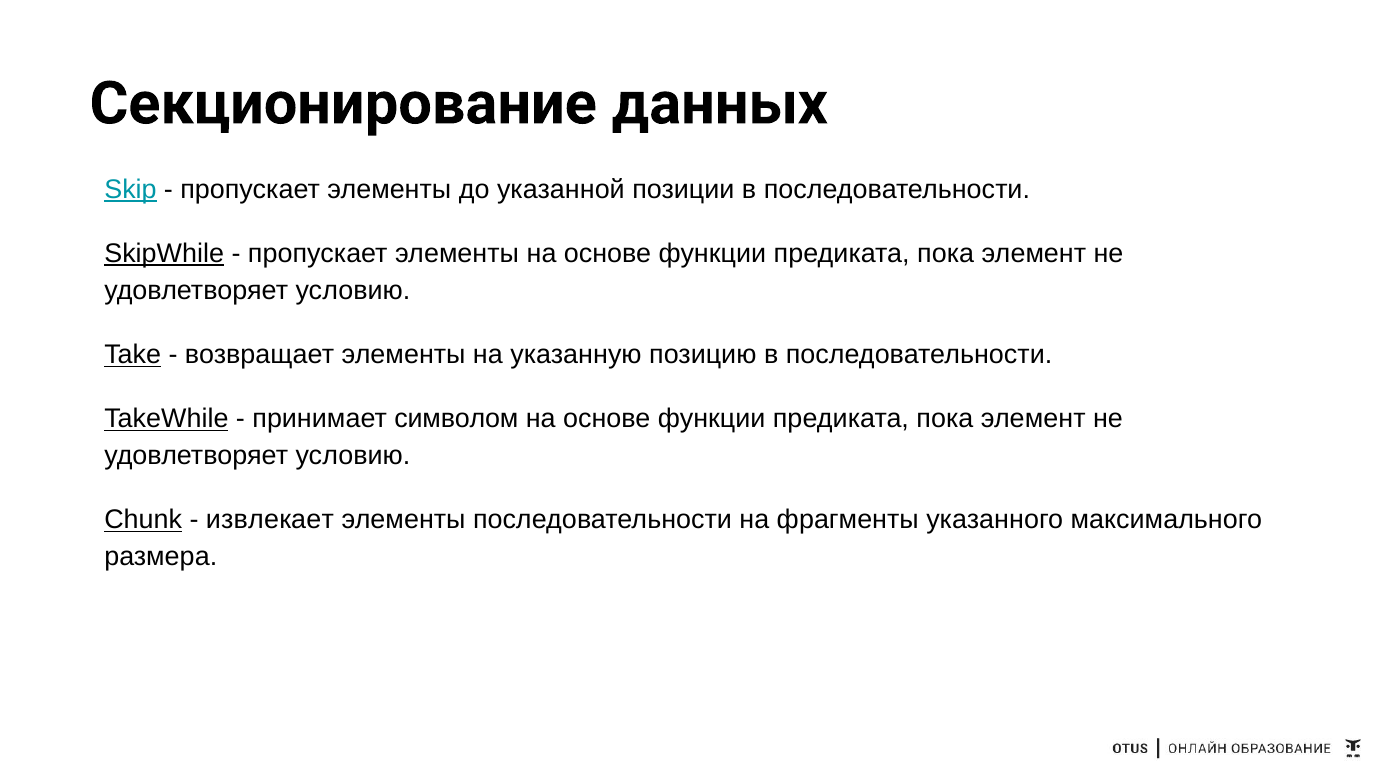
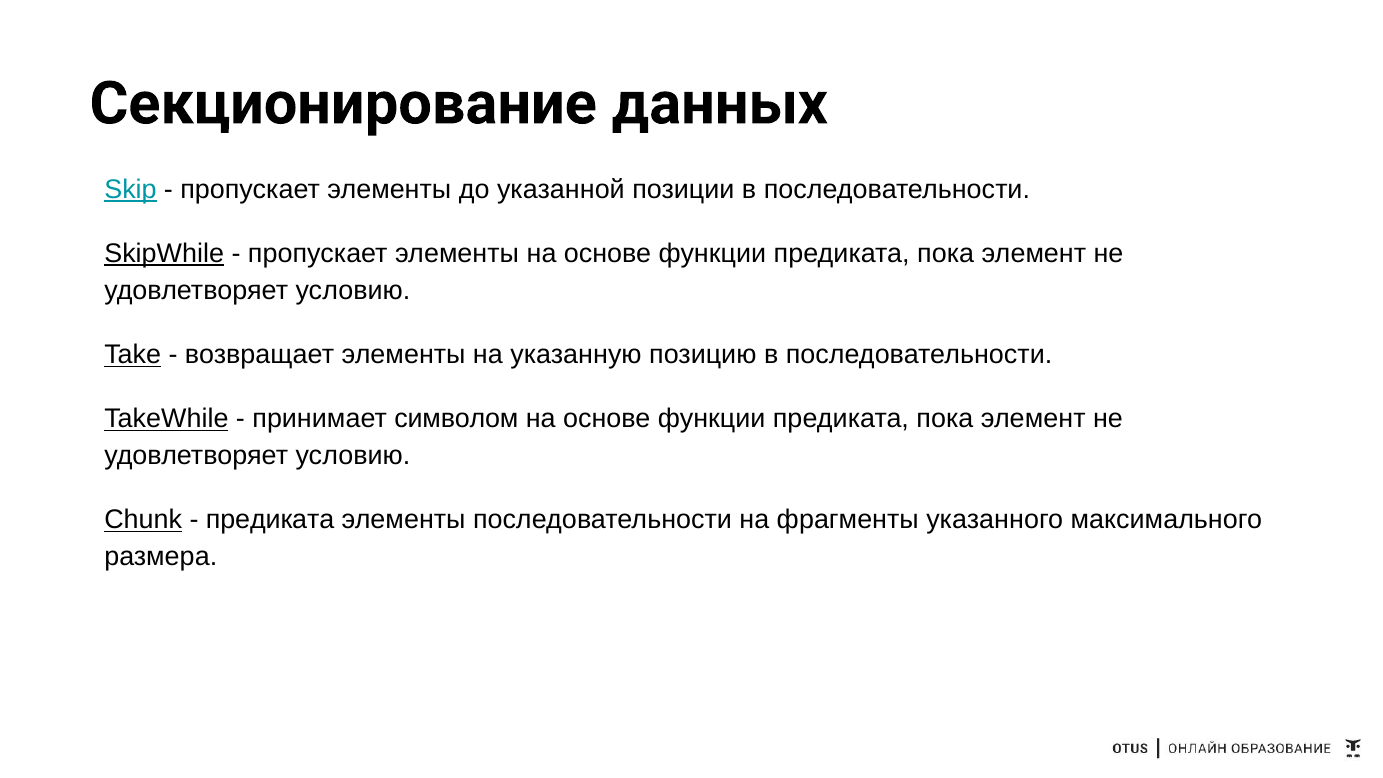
извлекает: извлекает -> предиката (270, 519)
